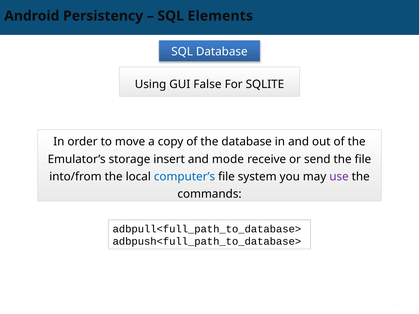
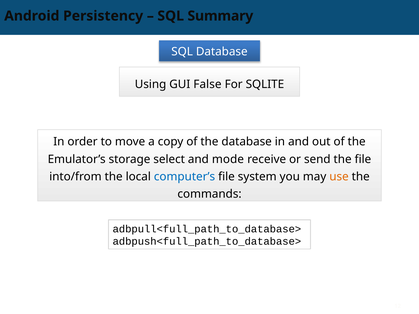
Elements: Elements -> Summary (220, 16)
insert: insert -> select (169, 159)
use colour: purple -> orange (339, 177)
